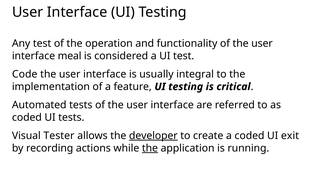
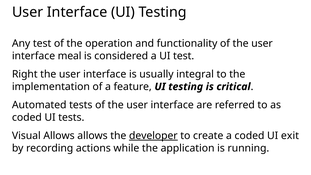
Code: Code -> Right (25, 74)
Visual Tester: Tester -> Allows (59, 136)
the underline: present -> none (150, 148)
